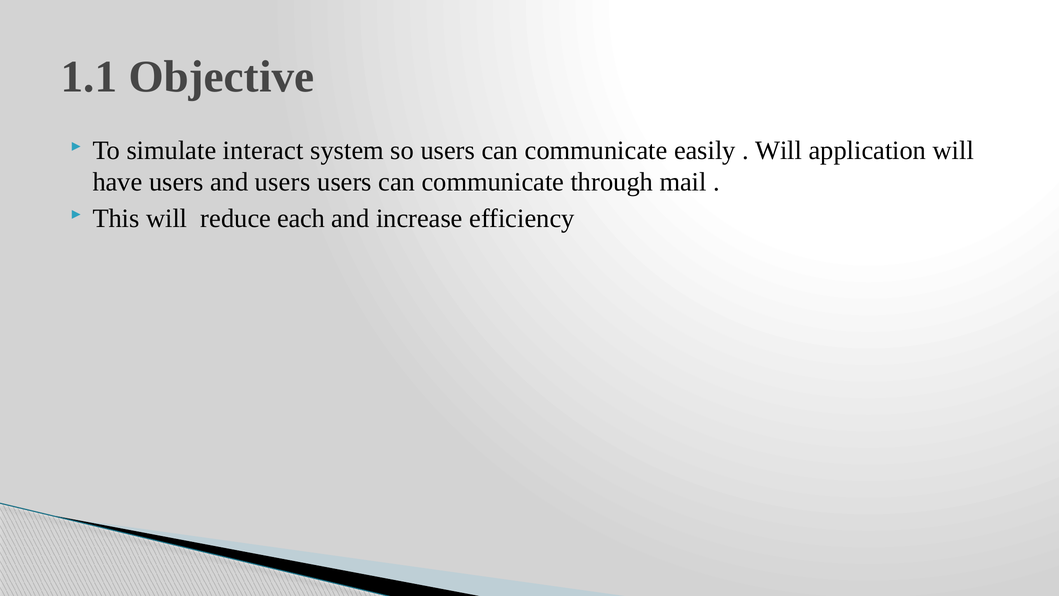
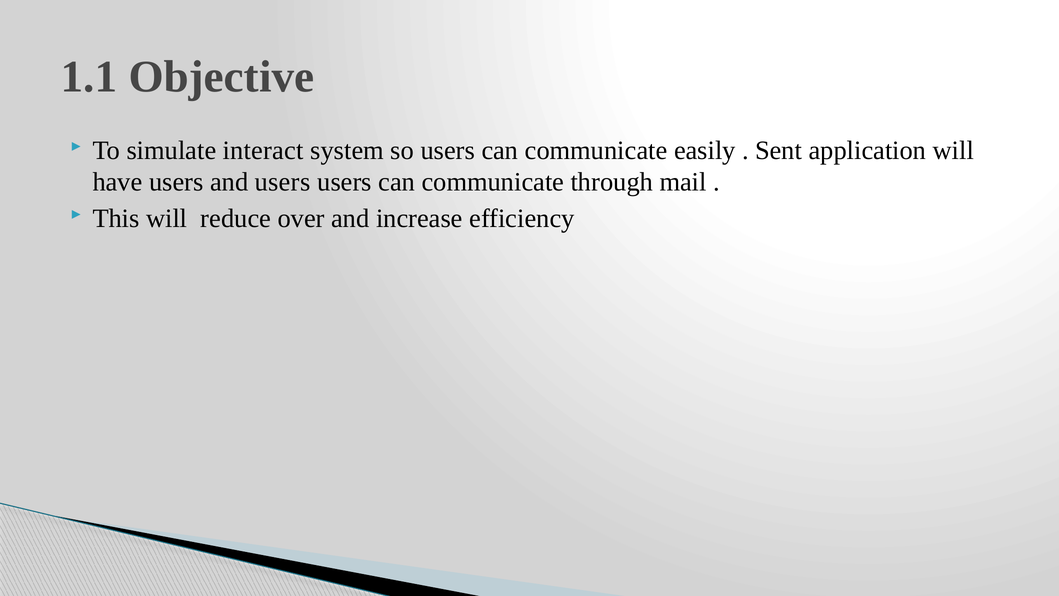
Will: Will -> Sent (779, 150)
each: each -> over (301, 218)
